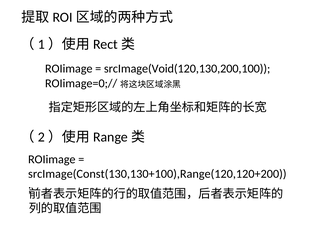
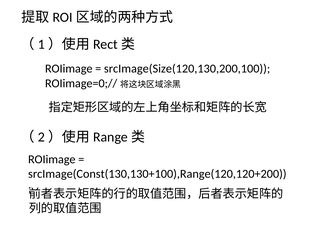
srcImage(Void(120,130,200,100: srcImage(Void(120,130,200,100 -> srcImage(Size(120,130,200,100 (187, 69)
